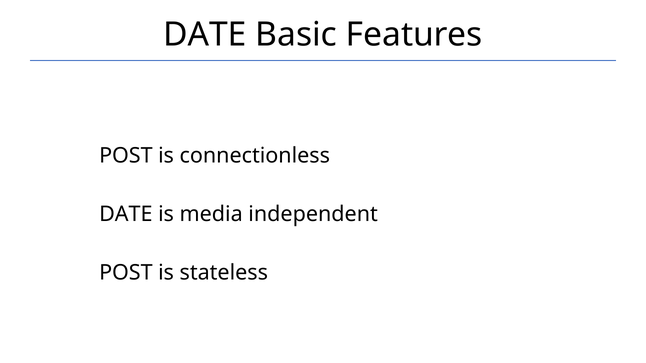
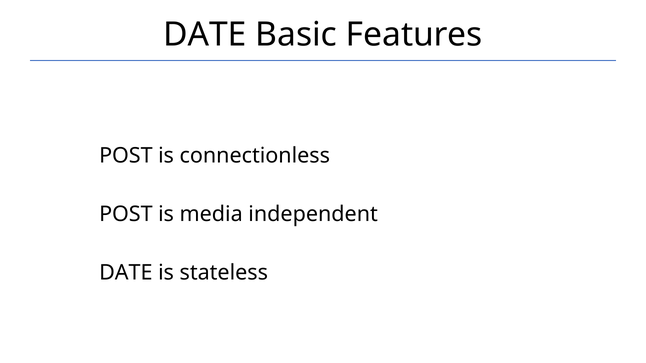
DATE: DATE -> POST (126, 214)
POST: POST -> DATE (126, 273)
